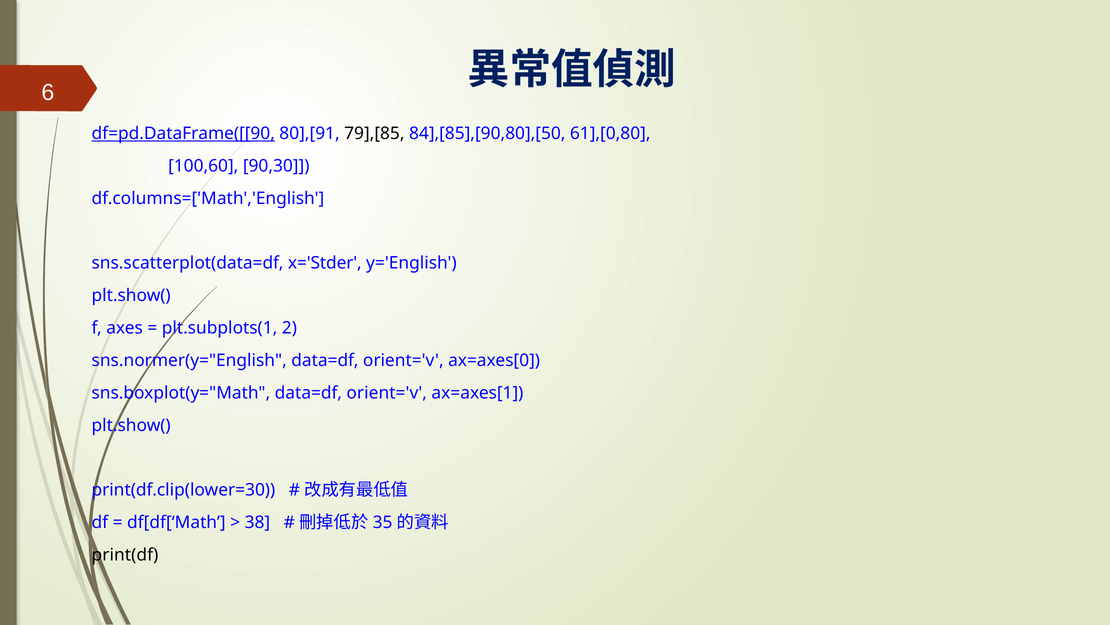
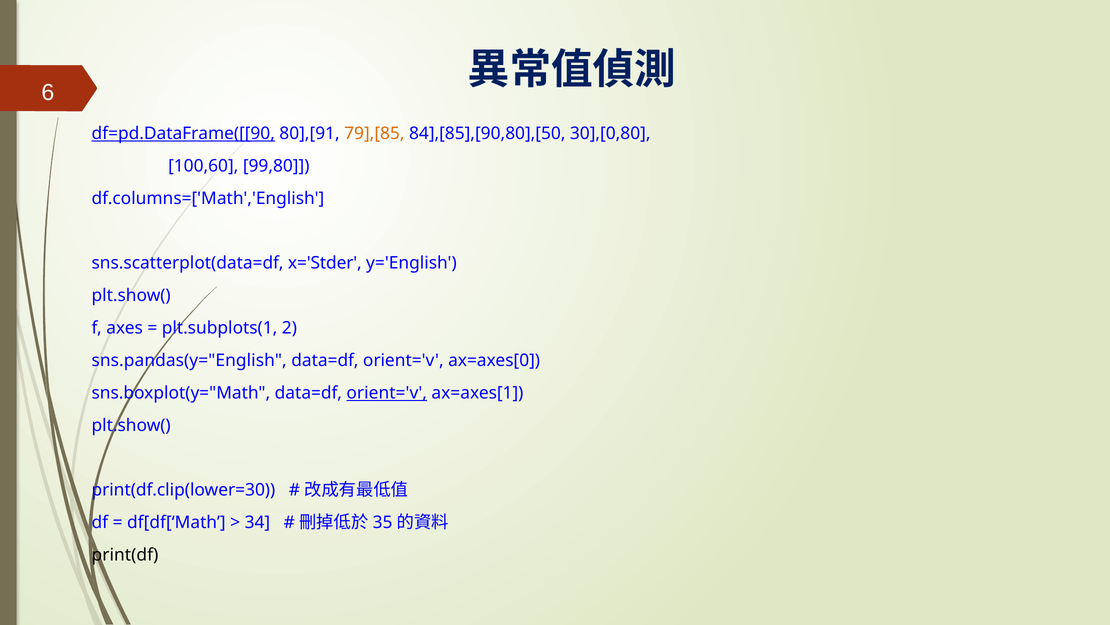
79],[85 colour: black -> orange (374, 133)
61],[0,80: 61],[0,80 -> 30],[0,80 (610, 133)
90,30: 90,30 -> 99,80 (276, 166)
sns.normer(y="English: sns.normer(y="English -> sns.pandas(y="English (189, 360)
orient='v underline: none -> present (387, 393)
38: 38 -> 34 (257, 522)
